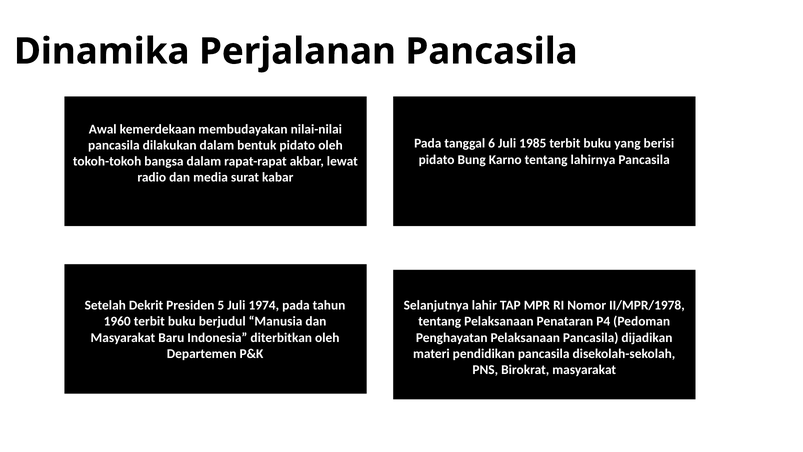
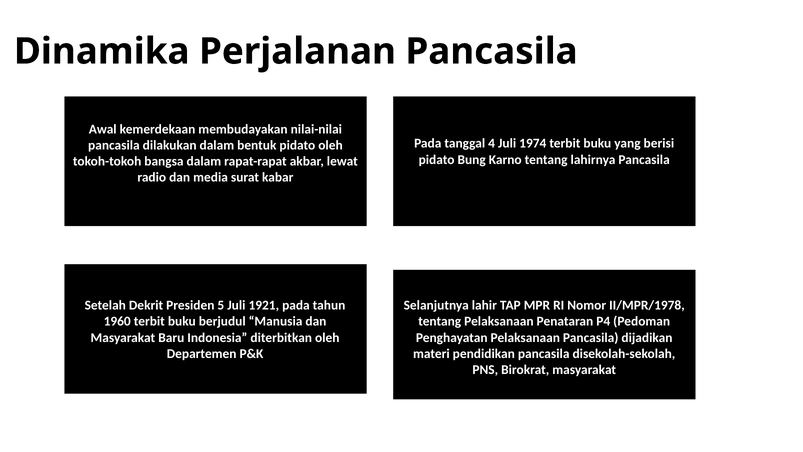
6: 6 -> 4 (492, 143)
1985: 1985 -> 1974 (533, 143)
1974: 1974 -> 1921 (264, 305)
